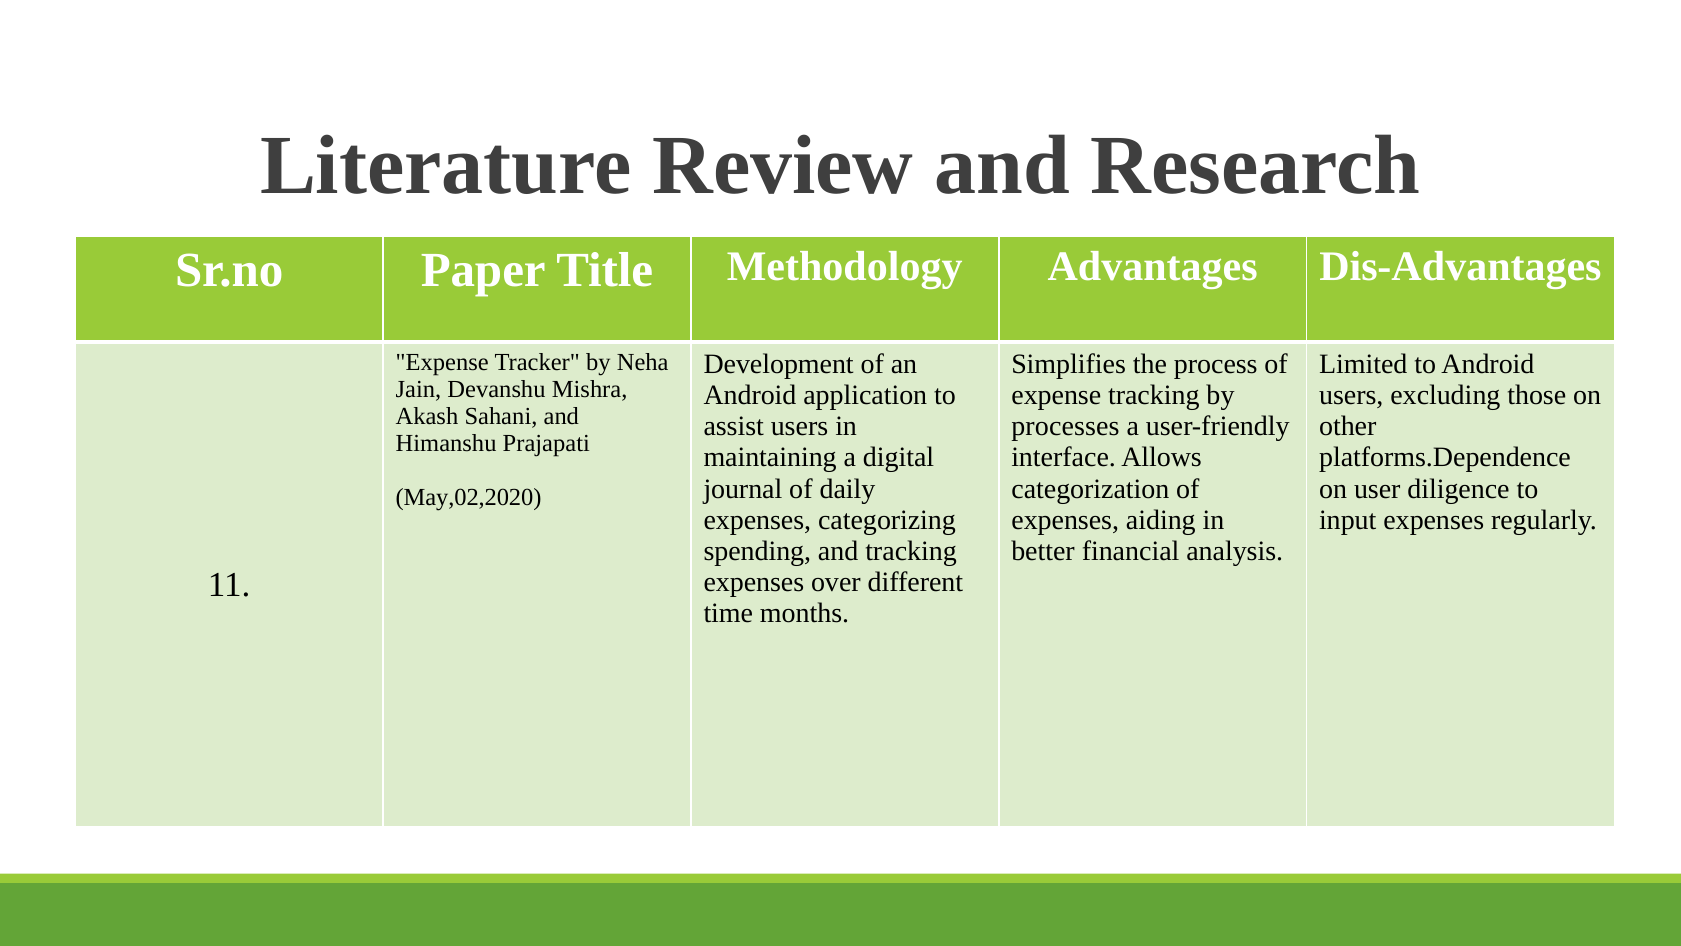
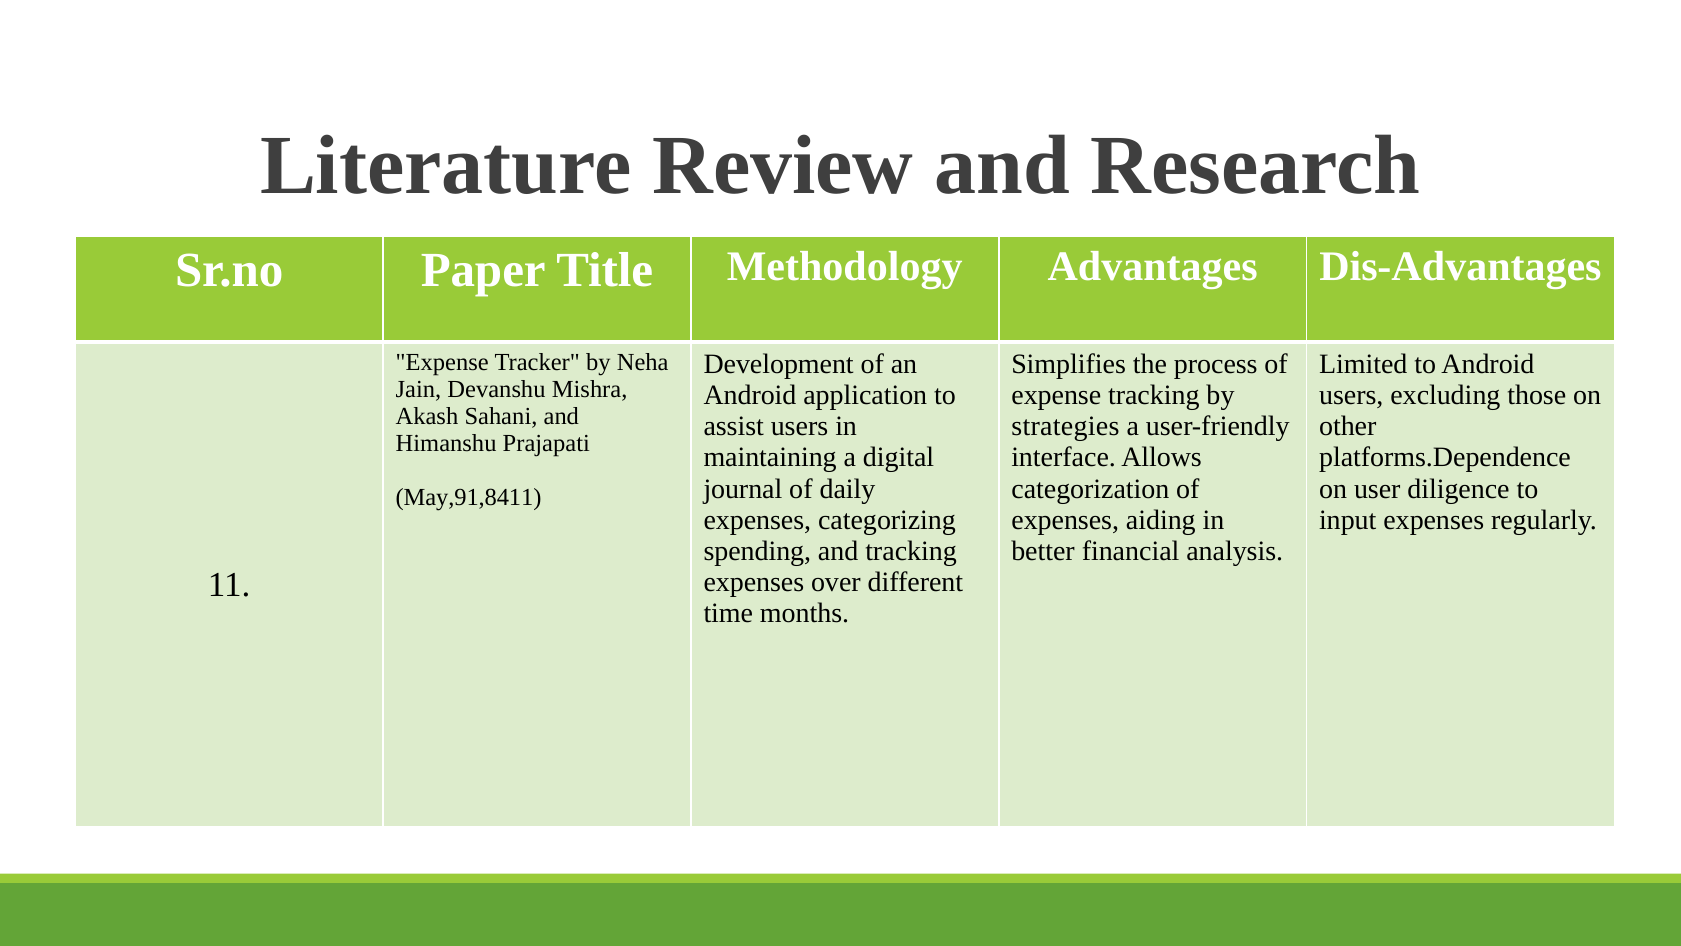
processes: processes -> strategies (1065, 426)
May,02,2020: May,02,2020 -> May,91,8411 (469, 498)
